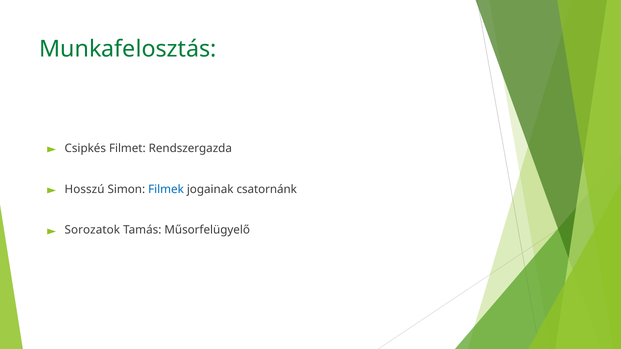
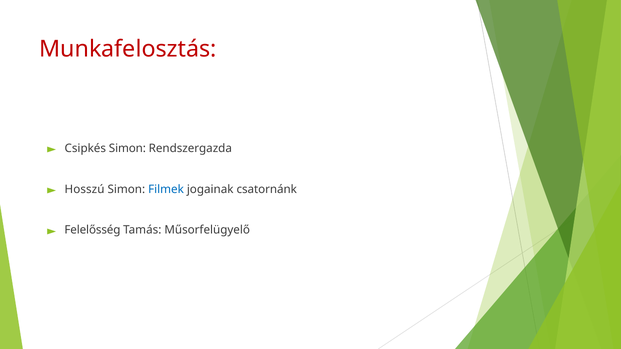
Munkafelosztás colour: green -> red (128, 49)
Csipkés Filmet: Filmet -> Simon (127, 148)
Sorozatok: Sorozatok -> Felelősség (92, 230)
